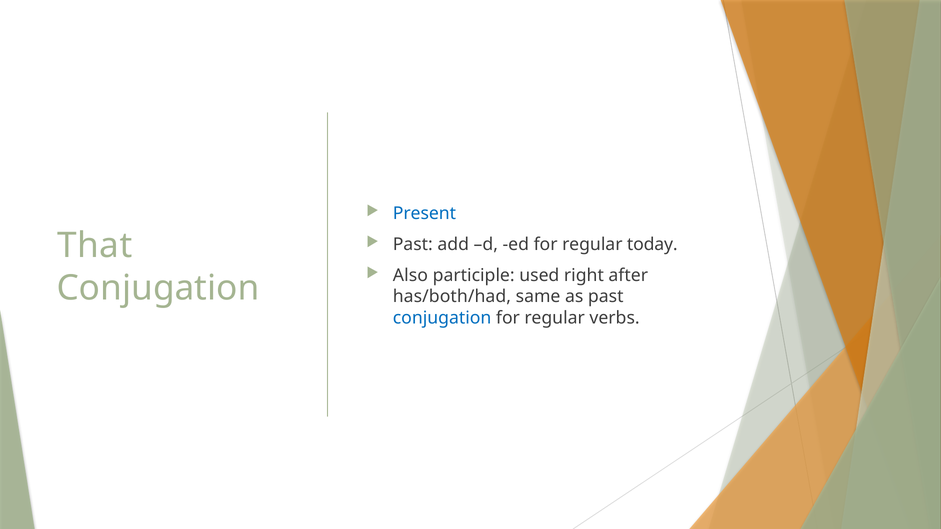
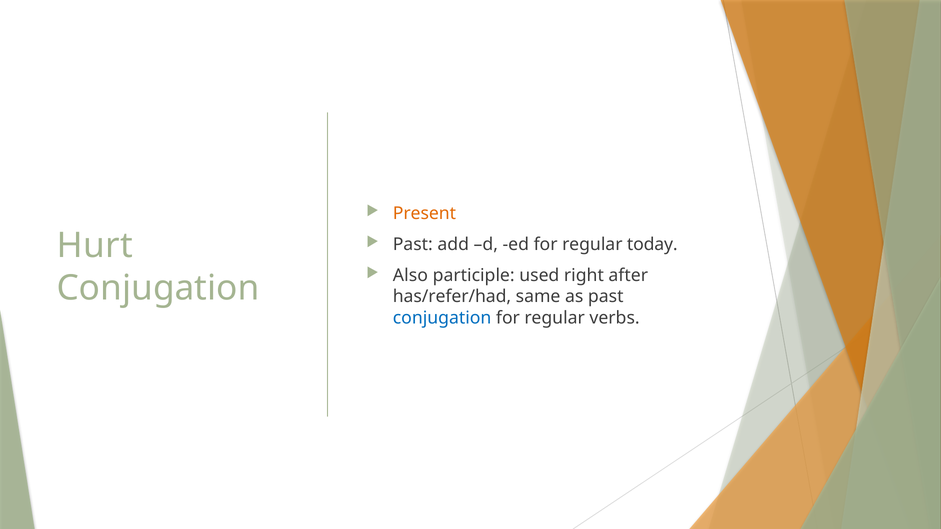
Present colour: blue -> orange (424, 214)
That: That -> Hurt (95, 246)
has/both/had: has/both/had -> has/refer/had (452, 297)
